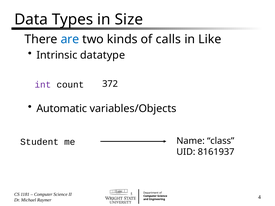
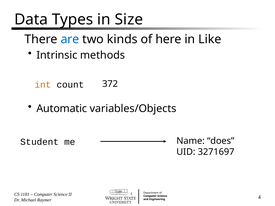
calls: calls -> here (168, 39)
datatype: datatype -> methods (103, 55)
int colour: purple -> orange (43, 85)
class: class -> does (221, 141)
8161937: 8161937 -> 3271697 (216, 152)
